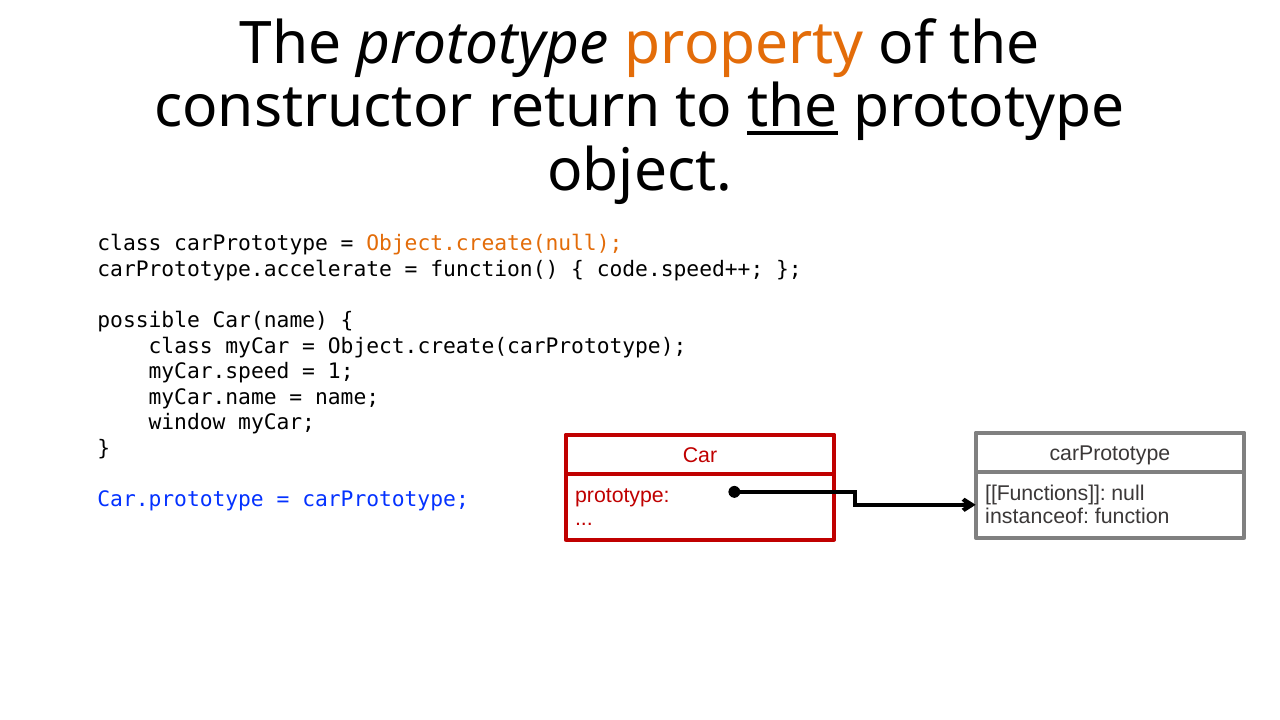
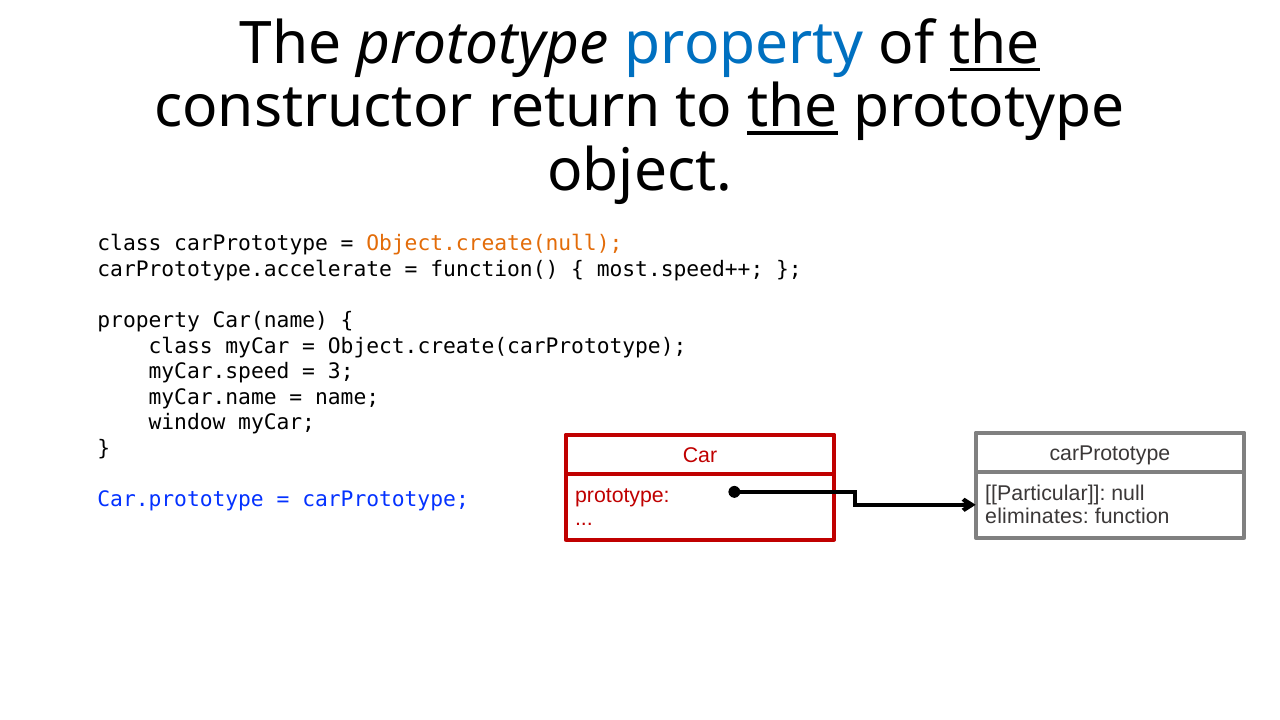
property colour: orange -> blue (744, 44)
the underline: none -> present (995, 44)
code.speed++: code.speed++ -> most.speed++ (680, 269)
possible: possible -> property (149, 320)
1: 1 -> 3 (341, 372)
Functions: Functions -> Particular (1045, 493)
instanceof: instanceof -> eliminates (1037, 517)
